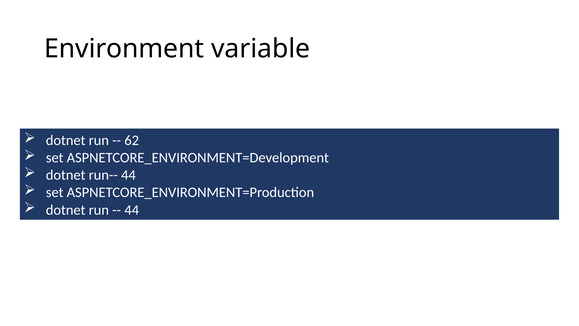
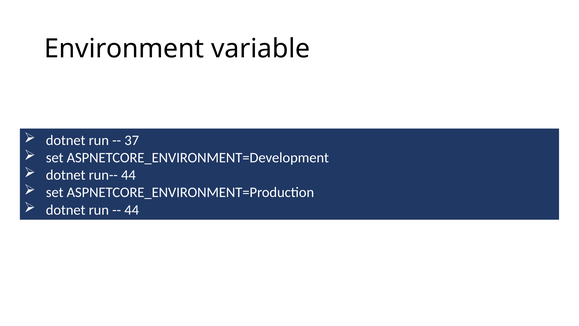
62: 62 -> 37 (132, 140)
